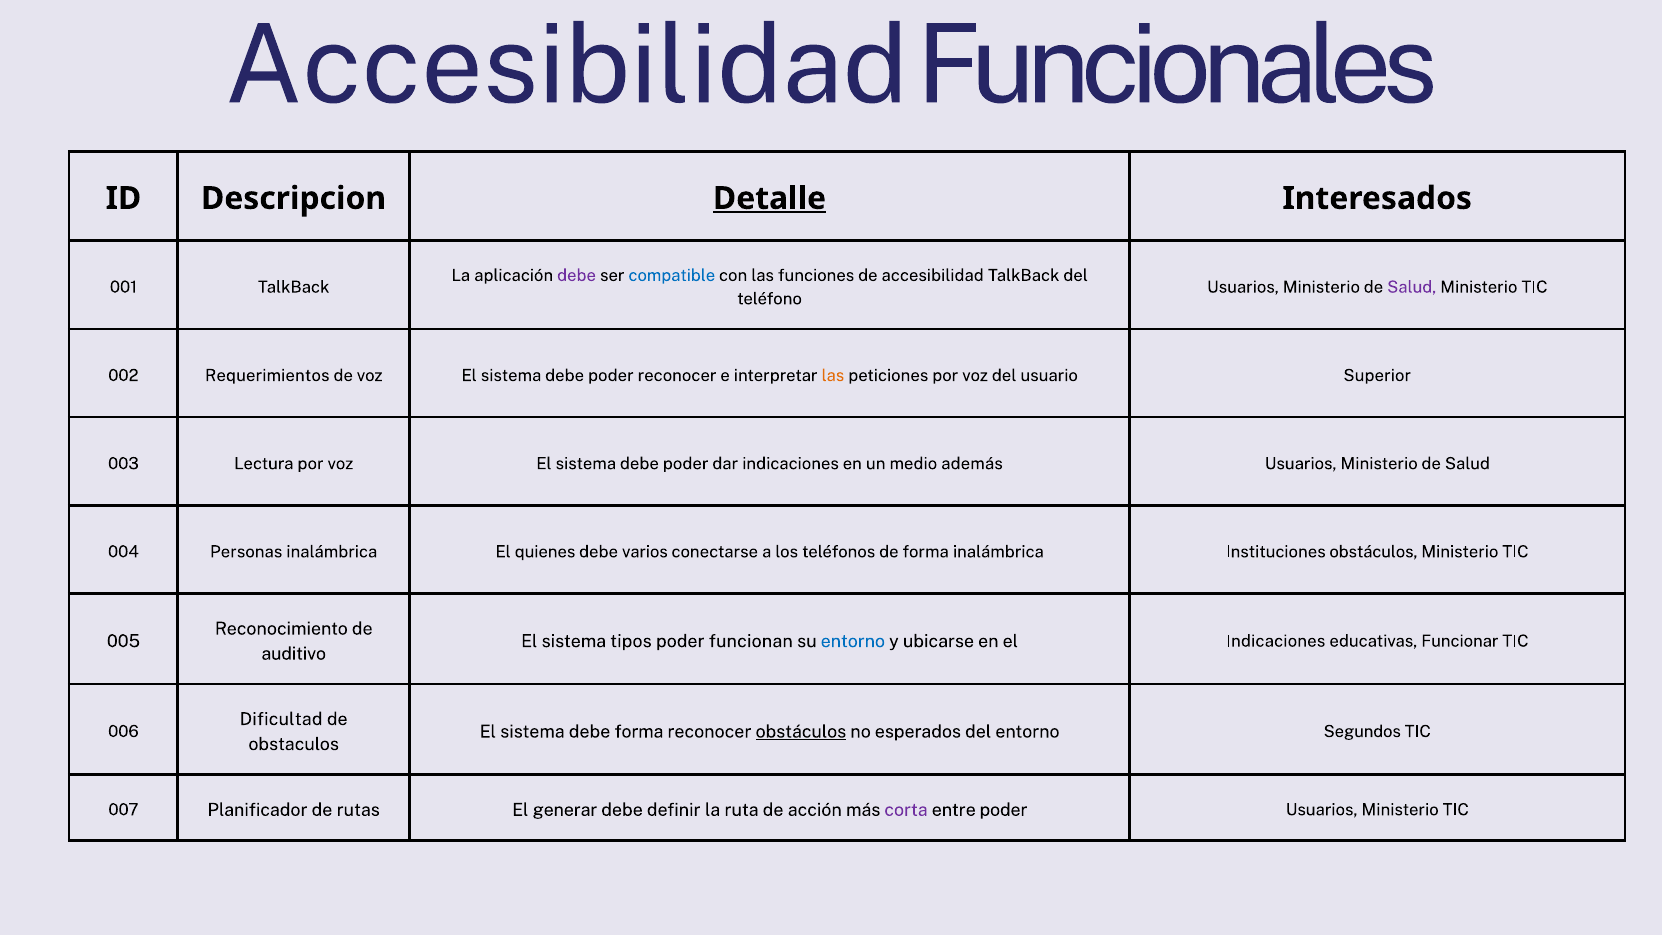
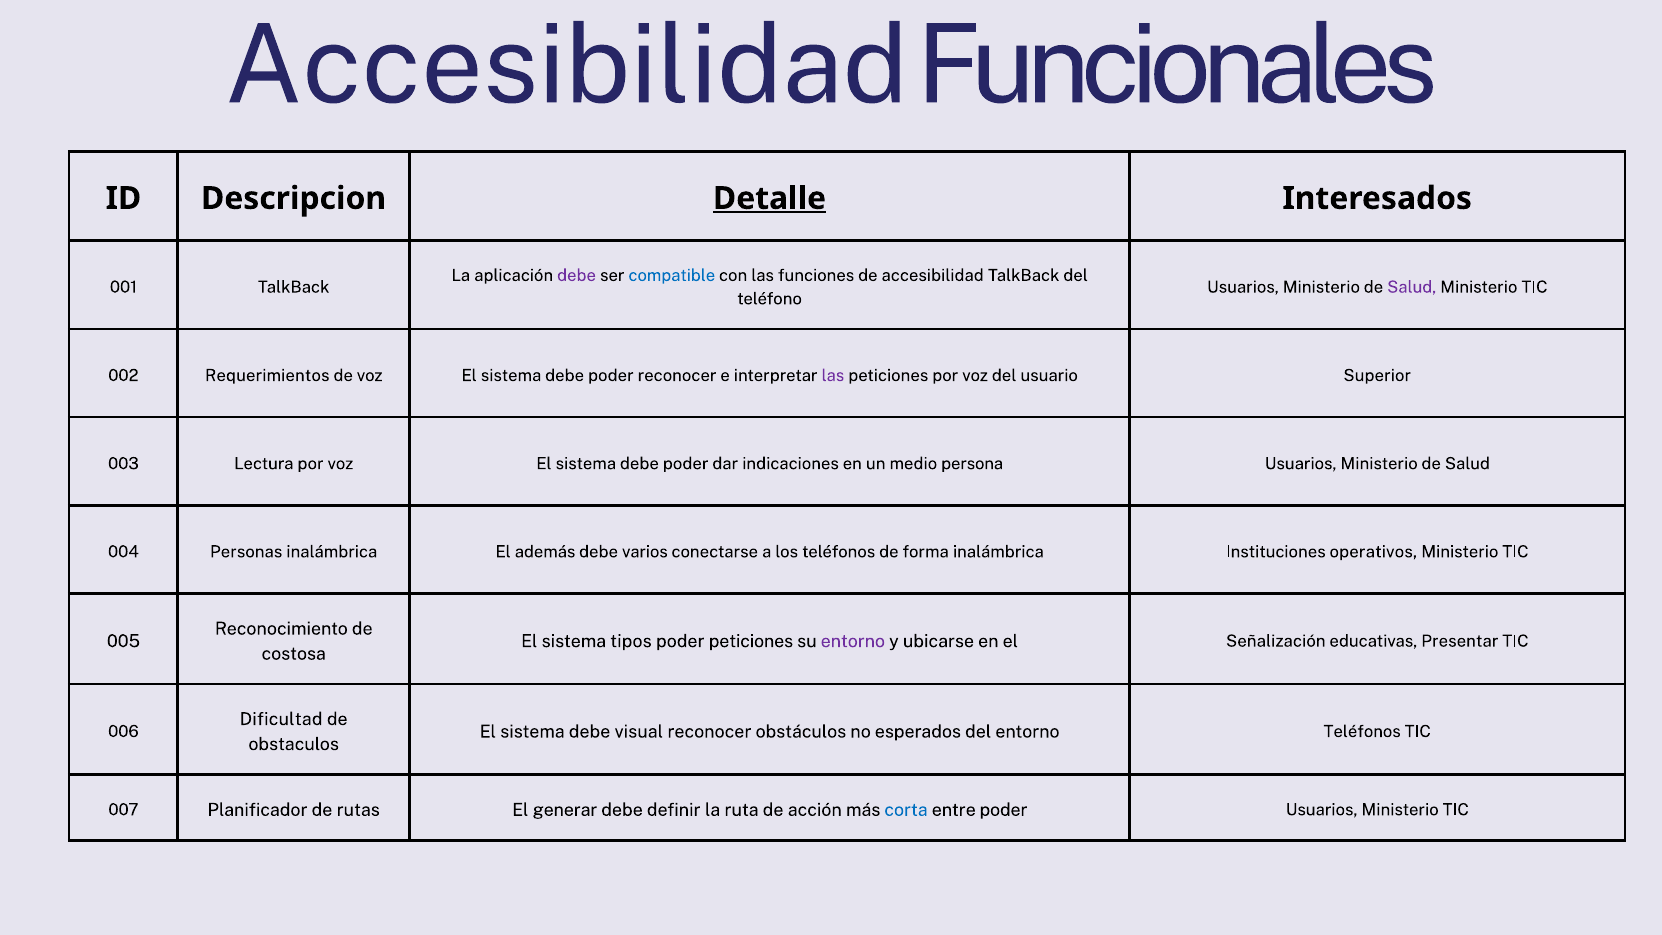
las colour: orange -> purple (833, 375)
además: además -> persona (972, 464)
quienes: quienes -> además (545, 552)
Instituciones obstáculos: obstáculos -> operativos (1373, 552)
poder funcionan: funcionan -> peticiones (751, 641)
entorno colour: blue -> purple (853, 641)
el Indicaciones: Indicaciones -> Señalización (1276, 641)
Funcionar: Funcionar -> Presentar (1460, 641)
auditivo: auditivo -> costosa (294, 654)
debe forma: forma -> visual (639, 732)
obstáculos underline: present -> none (801, 732)
entorno Segundos: Segundos -> Teléfonos (1362, 731)
corta colour: purple -> blue (906, 810)
